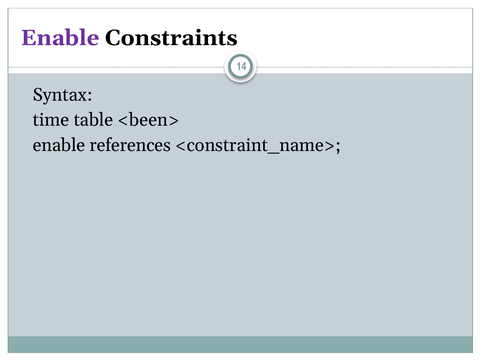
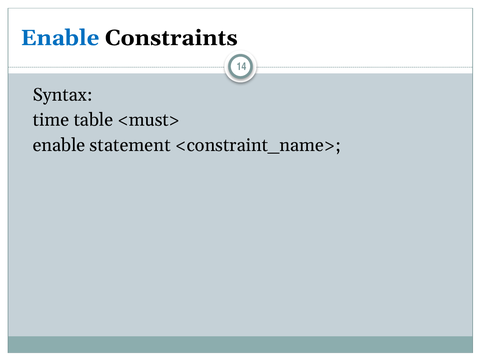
Enable colour: purple -> blue (60, 38)
<been>: <been> -> <must> (149, 120)
references: references -> statement (130, 145)
